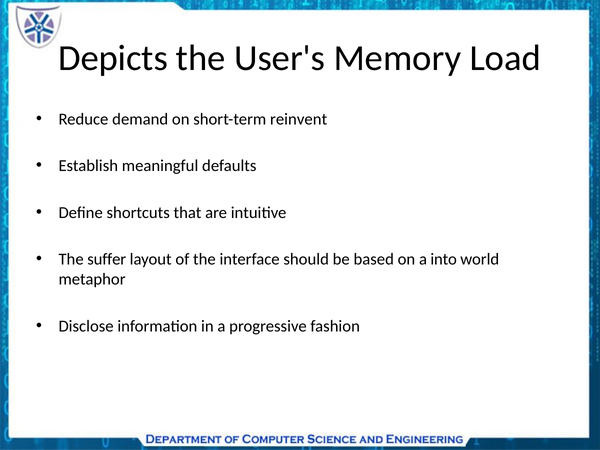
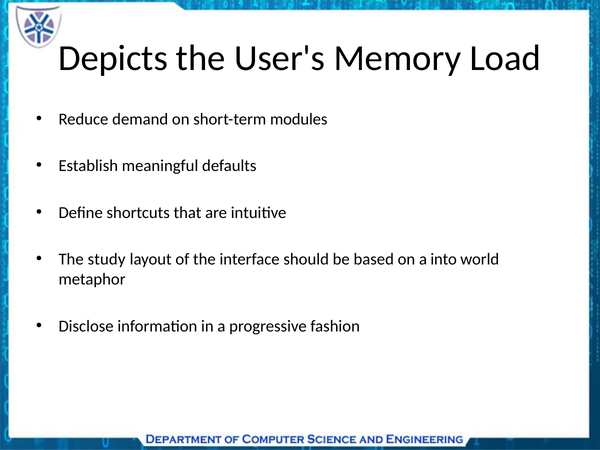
reinvent: reinvent -> modules (299, 119)
suffer: suffer -> study (107, 259)
